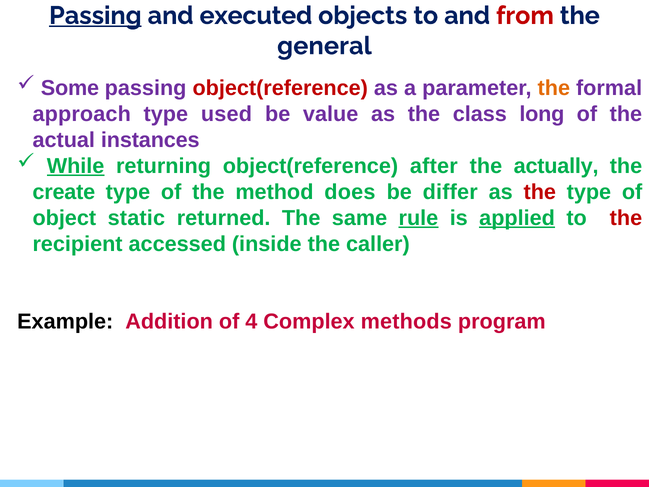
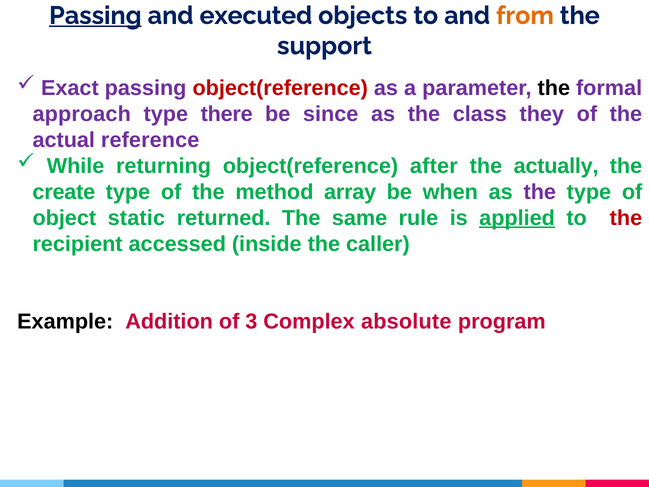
from colour: red -> orange (525, 16)
general: general -> support (324, 46)
Some: Some -> Exact (70, 88)
the colour: orange -> black (554, 88)
used: used -> there (227, 114)
value: value -> since (331, 114)
long: long -> they (542, 114)
instances: instances -> reference (150, 140)
While underline: present -> none (76, 166)
does: does -> array (350, 192)
differ: differ -> when (450, 192)
the colour: red -> purple (540, 192)
rule underline: present -> none (418, 218)
4: 4 -> 3 (251, 322)
methods: methods -> absolute (406, 322)
